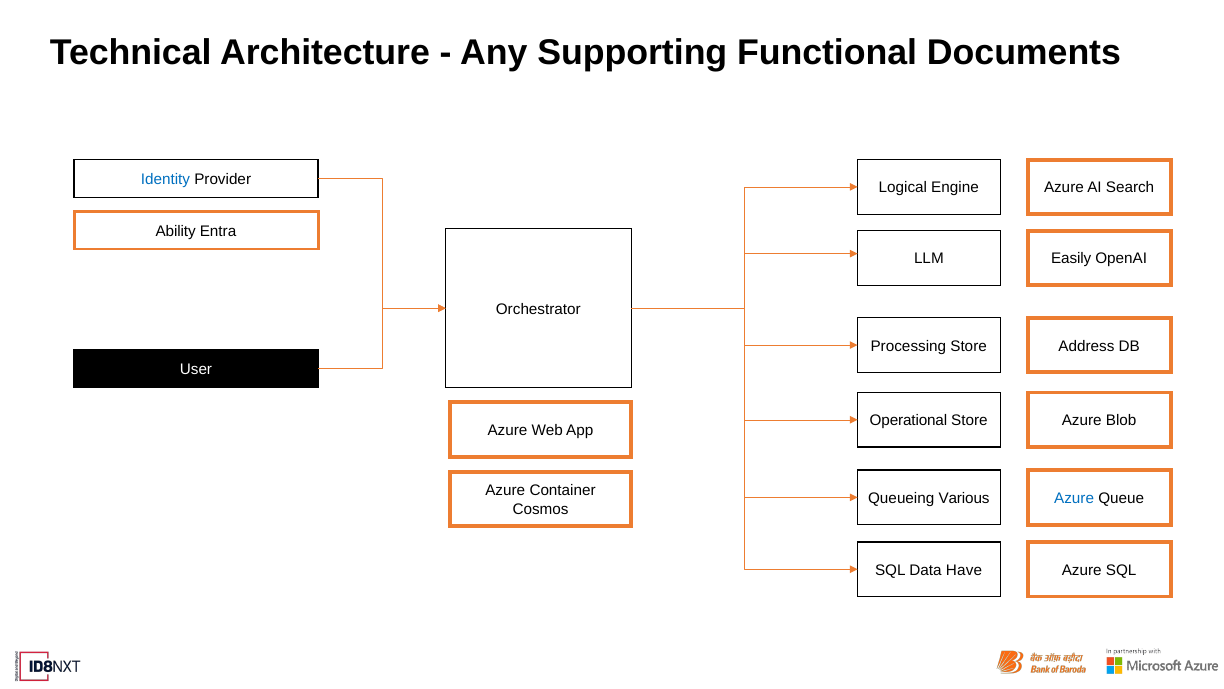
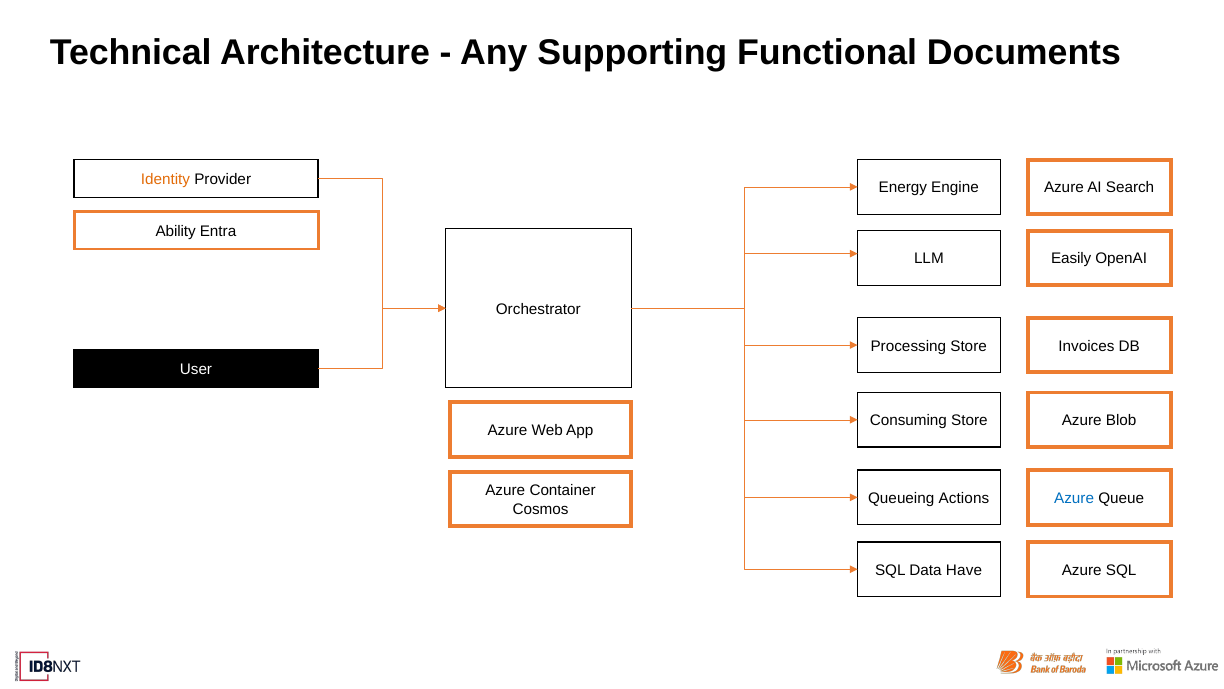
Identity colour: blue -> orange (165, 179)
Logical: Logical -> Energy (903, 188)
Address: Address -> Invoices (1086, 346)
Operational: Operational -> Consuming (908, 420)
Various: Various -> Actions (964, 498)
